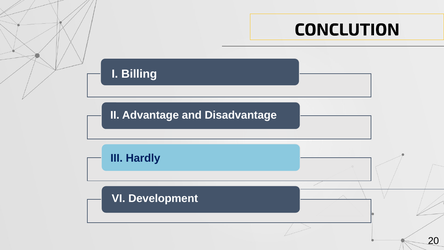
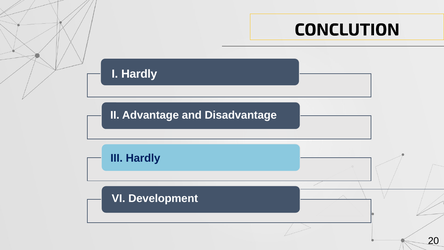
I Billing: Billing -> Hardly (139, 74)
